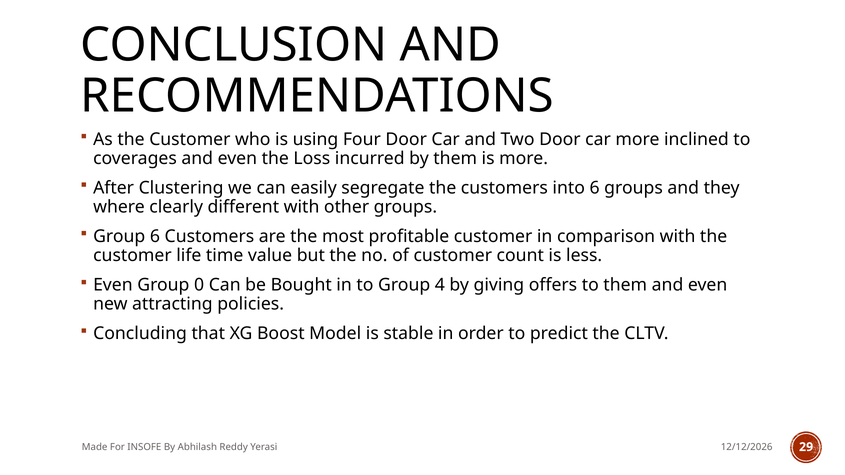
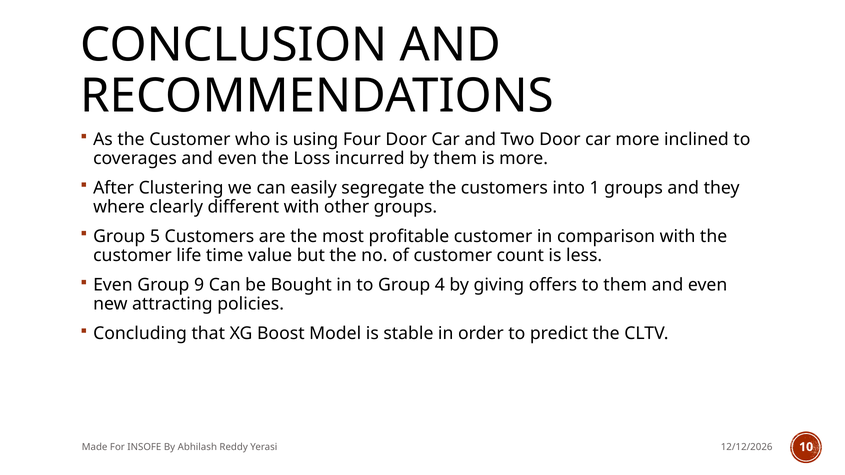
into 6: 6 -> 1 (595, 188)
Group 6: 6 -> 5 (155, 237)
0: 0 -> 9 (199, 285)
29: 29 -> 10 (806, 447)
